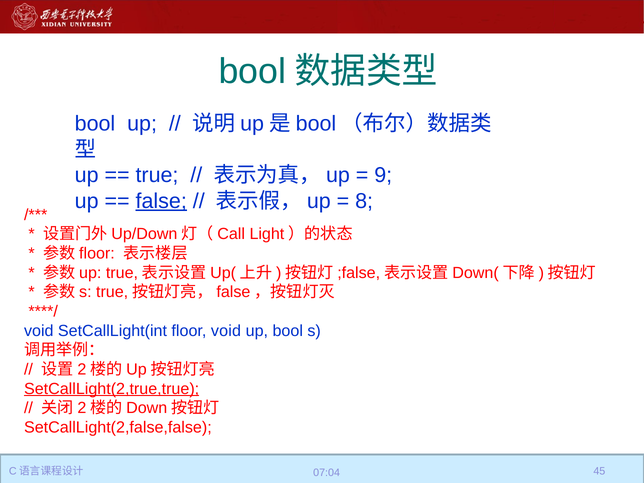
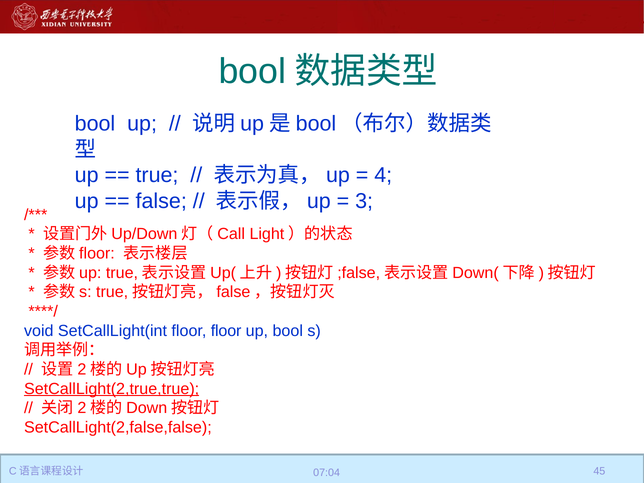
9: 9 -> 4 (383, 175)
false underline: present -> none (161, 201)
8: 8 -> 3 (364, 201)
floor void: void -> floor (226, 331)
